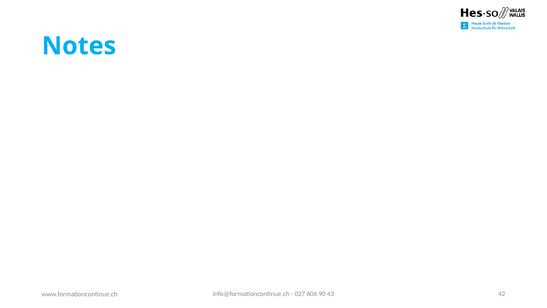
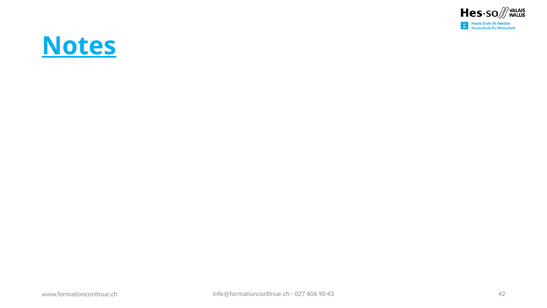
Notes underline: none -> present (79, 46)
